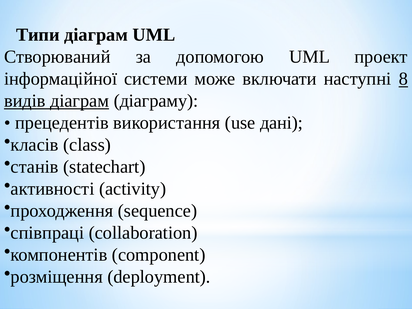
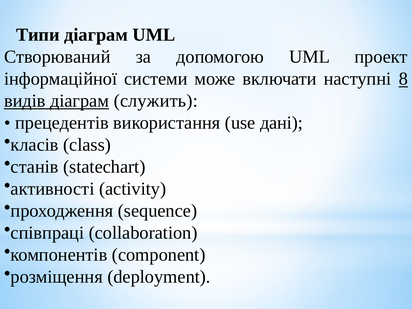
діаграму: діаграму -> служить (156, 101)
